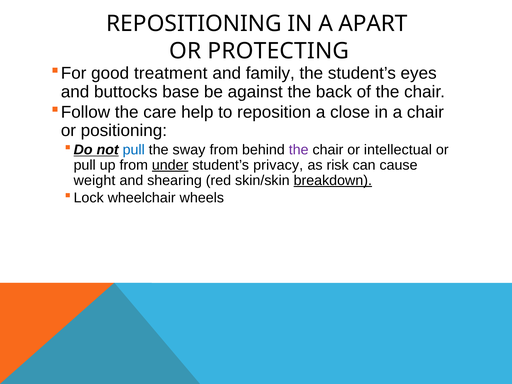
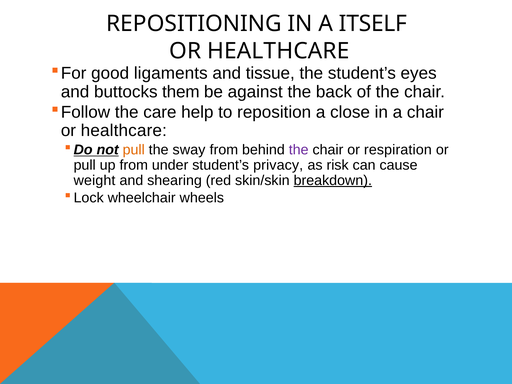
APART: APART -> ITSELF (373, 24)
PROTECTING: PROTECTING -> HEALTHCARE (278, 51)
treatment: treatment -> ligaments (171, 73)
family: family -> tissue (270, 73)
base: base -> them (181, 92)
positioning: positioning -> healthcare (124, 131)
pull colour: blue -> orange (134, 150)
intellectual: intellectual -> respiration (398, 150)
under underline: present -> none (170, 165)
